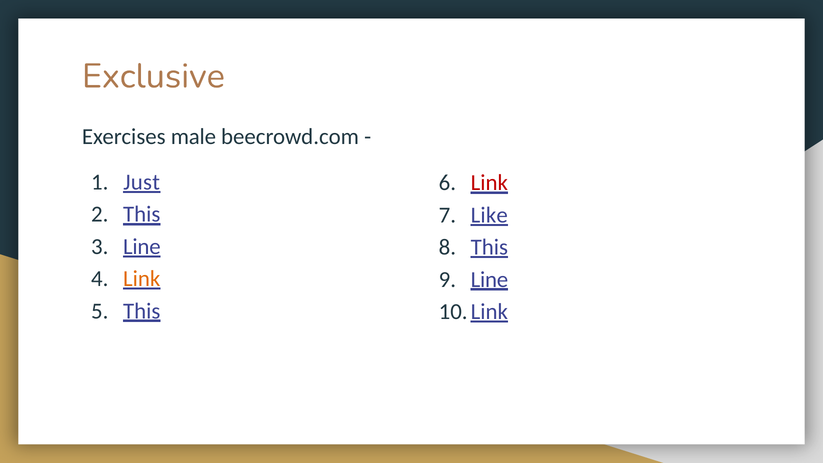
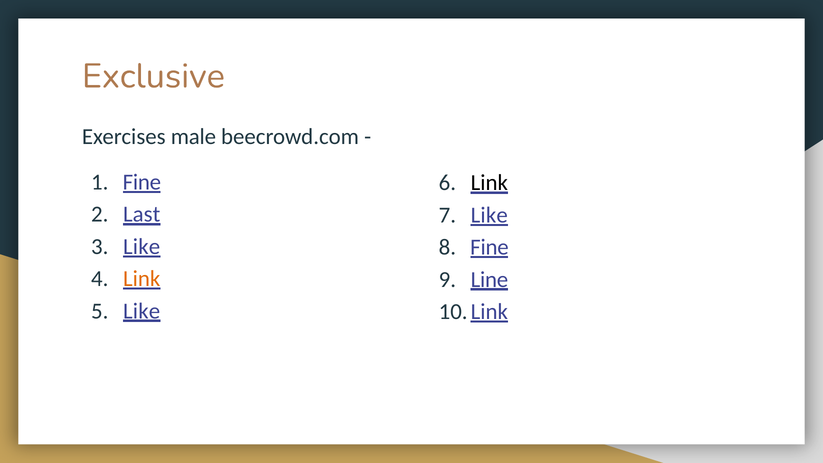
Just: Just -> Fine (142, 182)
Link colour: red -> black (489, 183)
This: This -> Last (142, 214)
Line: Line -> Like (142, 247)
This: This -> Fine (489, 247)
This: This -> Like (142, 311)
